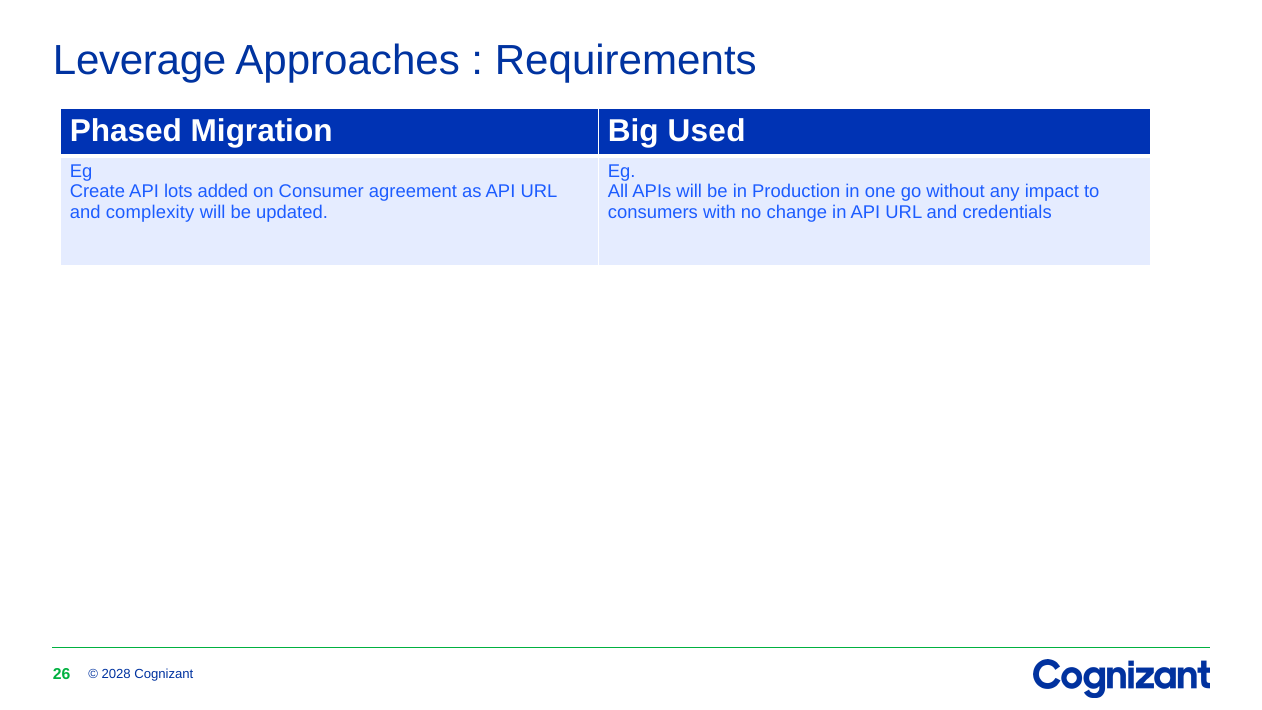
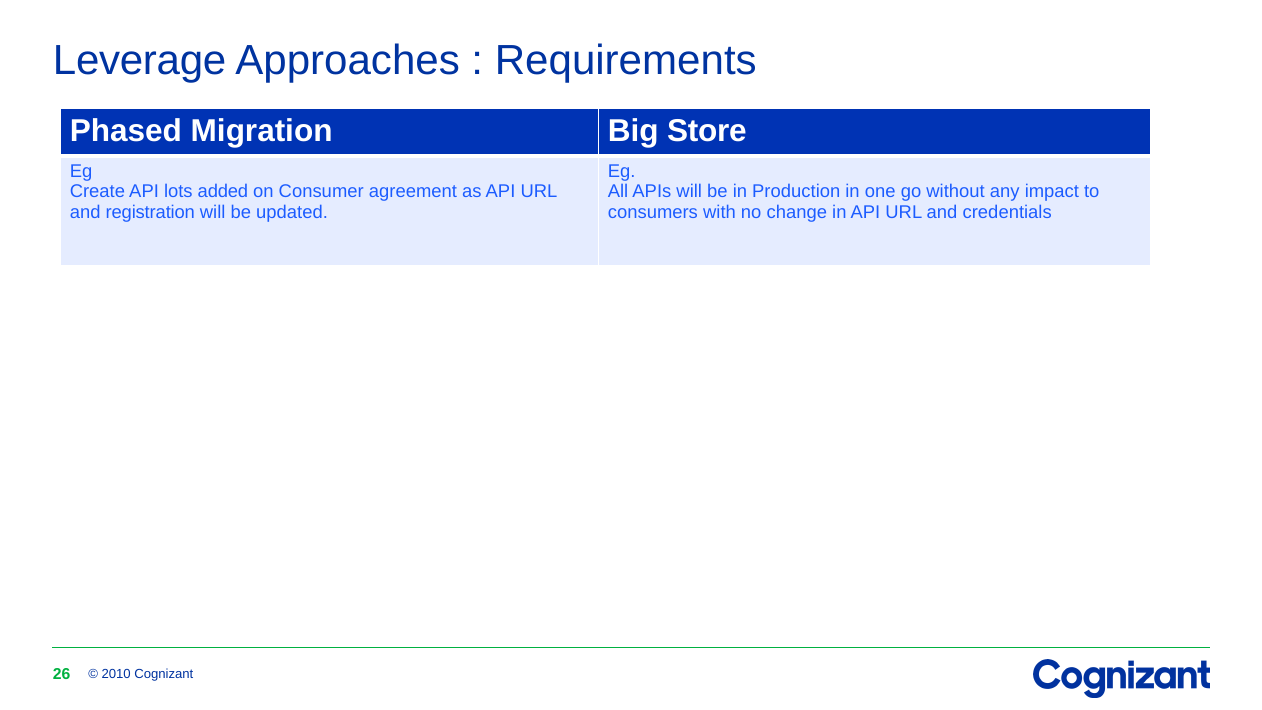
Used: Used -> Store (707, 131)
complexity: complexity -> registration (150, 213)
2028: 2028 -> 2010 (116, 674)
